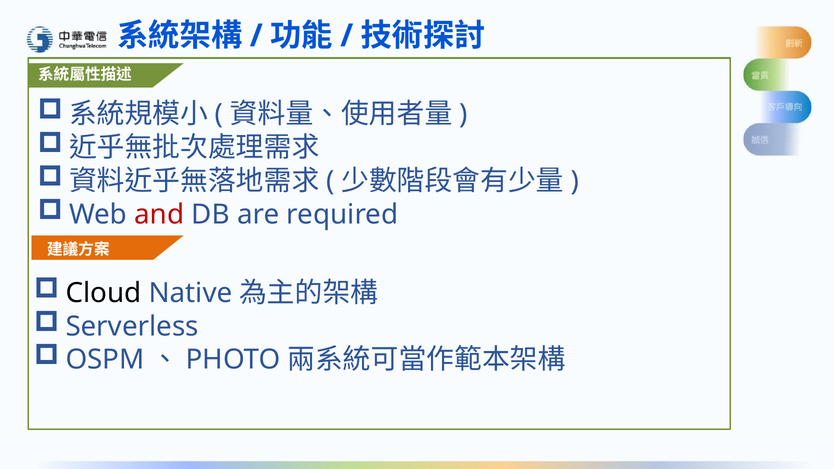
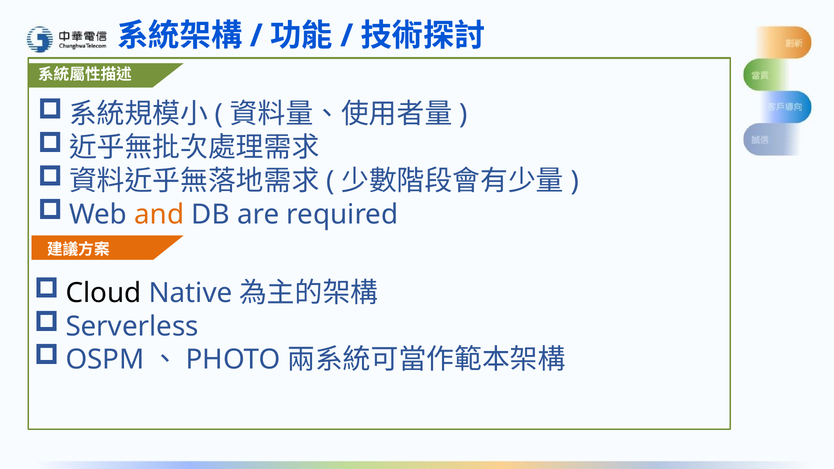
and colour: red -> orange (159, 214)
